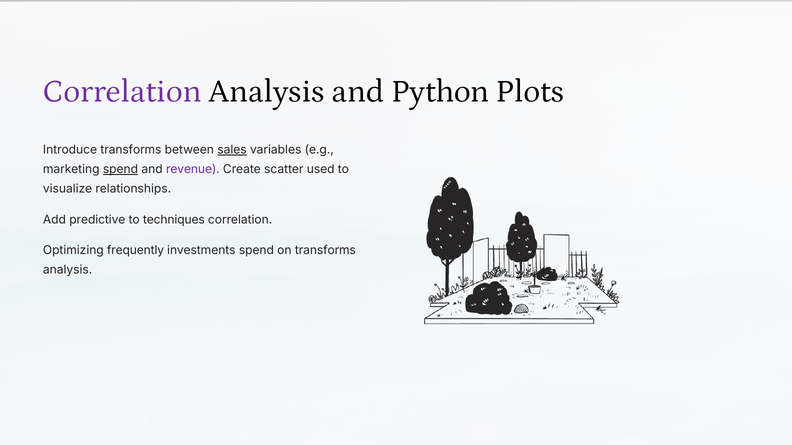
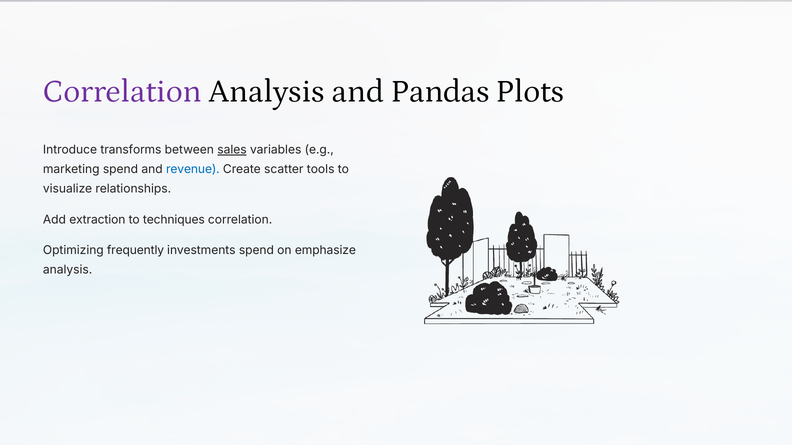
Python: Python -> Pandas (440, 92)
spend underline: present -> none (120, 170)
revenue colour: purple -> blue (193, 170)
used: used -> tools (321, 170)
predictive: predictive -> extraction (97, 220)
on transforms: transforms -> emphasize (325, 251)
